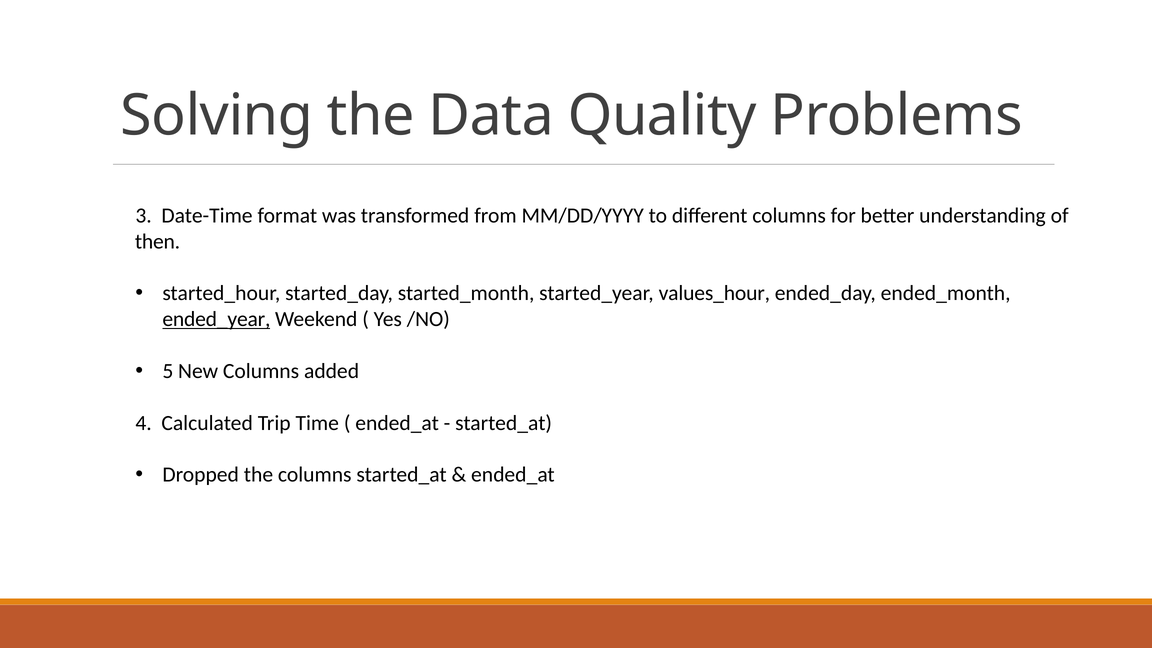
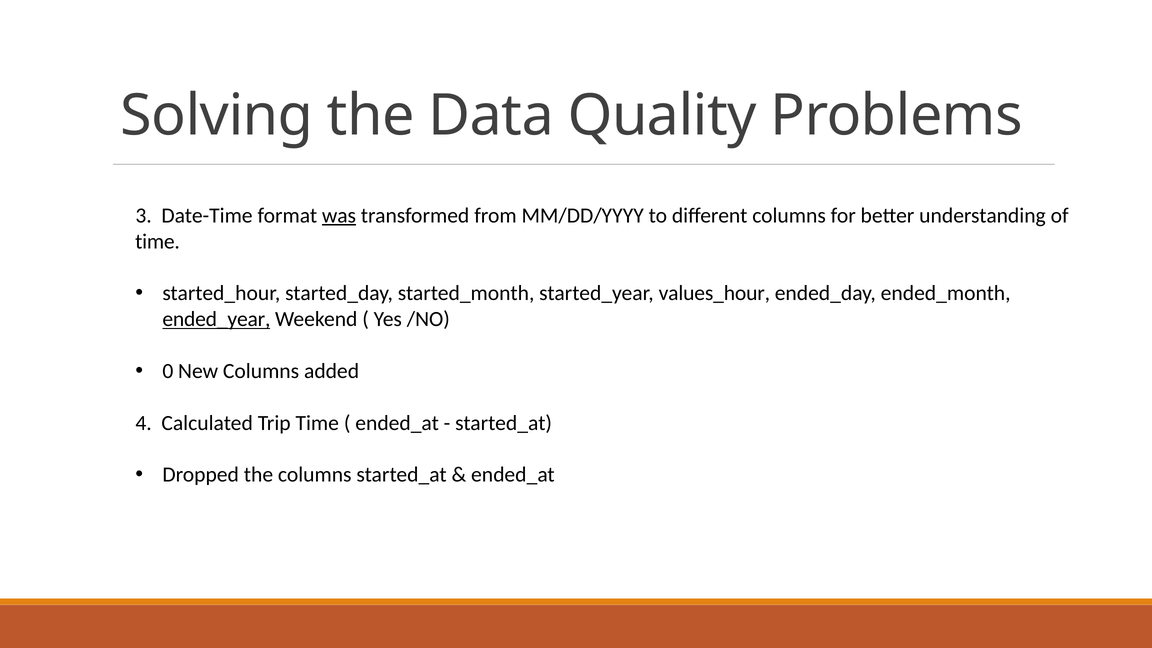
was underline: none -> present (339, 216)
then: then -> time (158, 242)
5: 5 -> 0 (168, 371)
